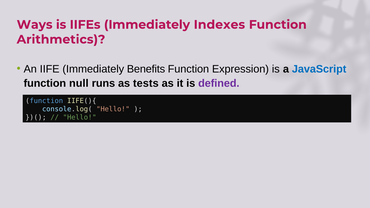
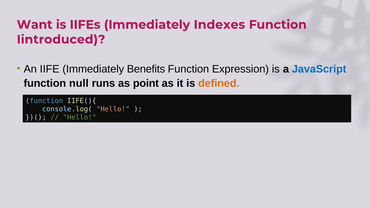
Ways: Ways -> Want (35, 25)
Arithmetics: Arithmetics -> Iintroduced (61, 39)
tests: tests -> point (146, 83)
defined colour: purple -> orange (219, 83)
